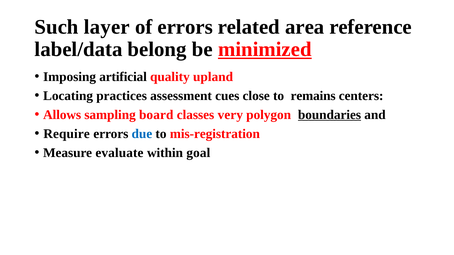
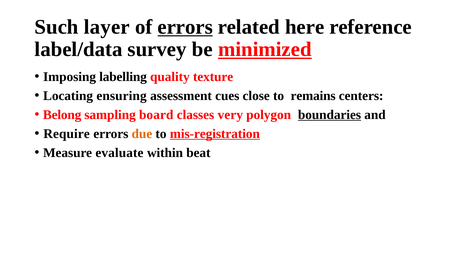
errors underline: none -> present (185, 27)
area: area -> here (305, 27)
belong: belong -> survey (157, 49)
artificial: artificial -> labelling (123, 77)
upland: upland -> texture (213, 77)
practices: practices -> ensuring (122, 96)
Allows: Allows -> Belong (62, 115)
due colour: blue -> orange (142, 134)
mis-registration underline: none -> present (215, 134)
goal: goal -> beat (198, 153)
